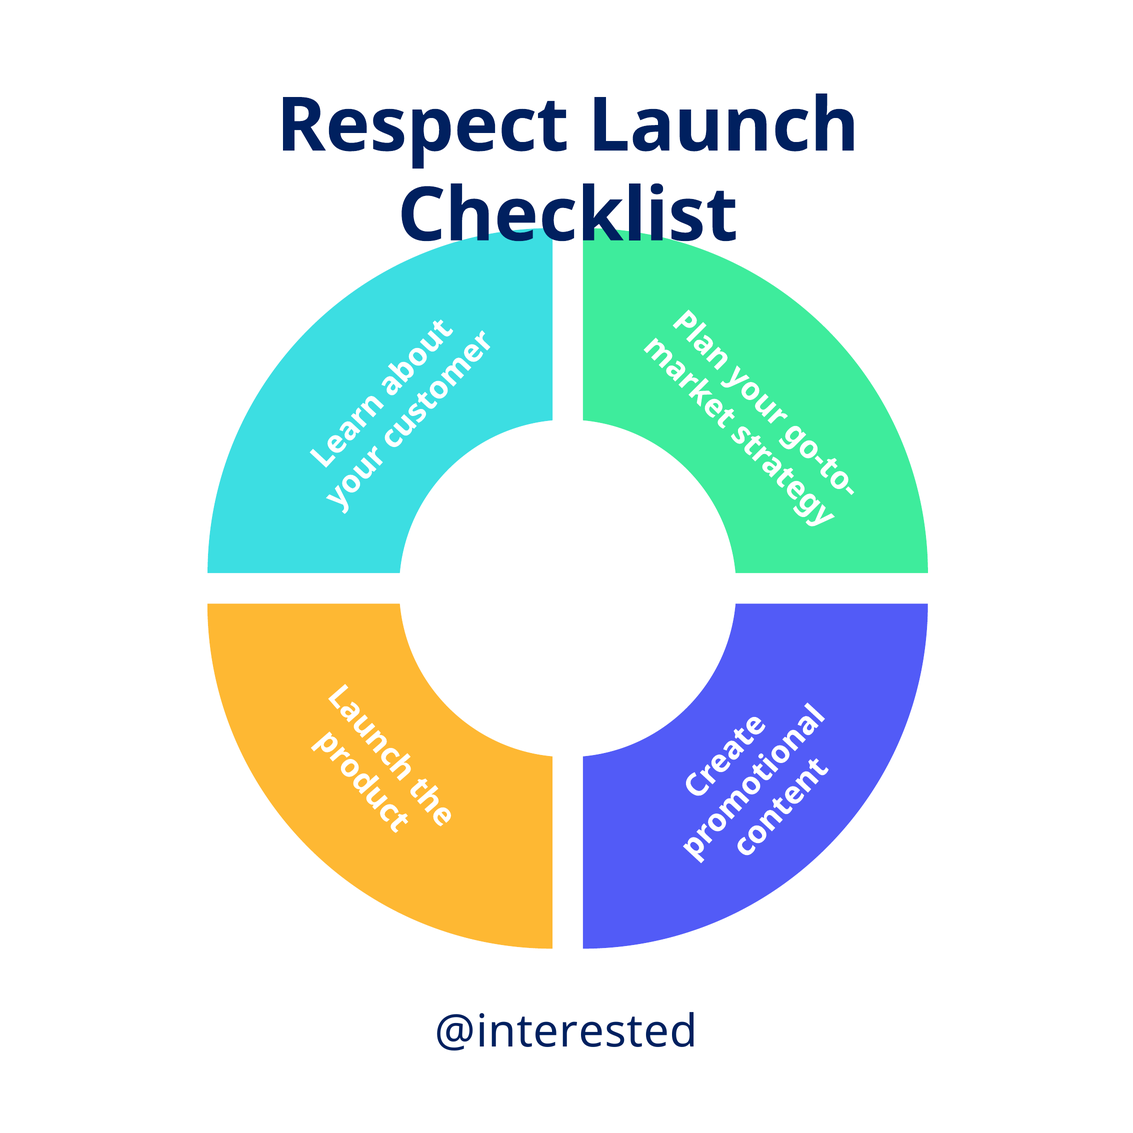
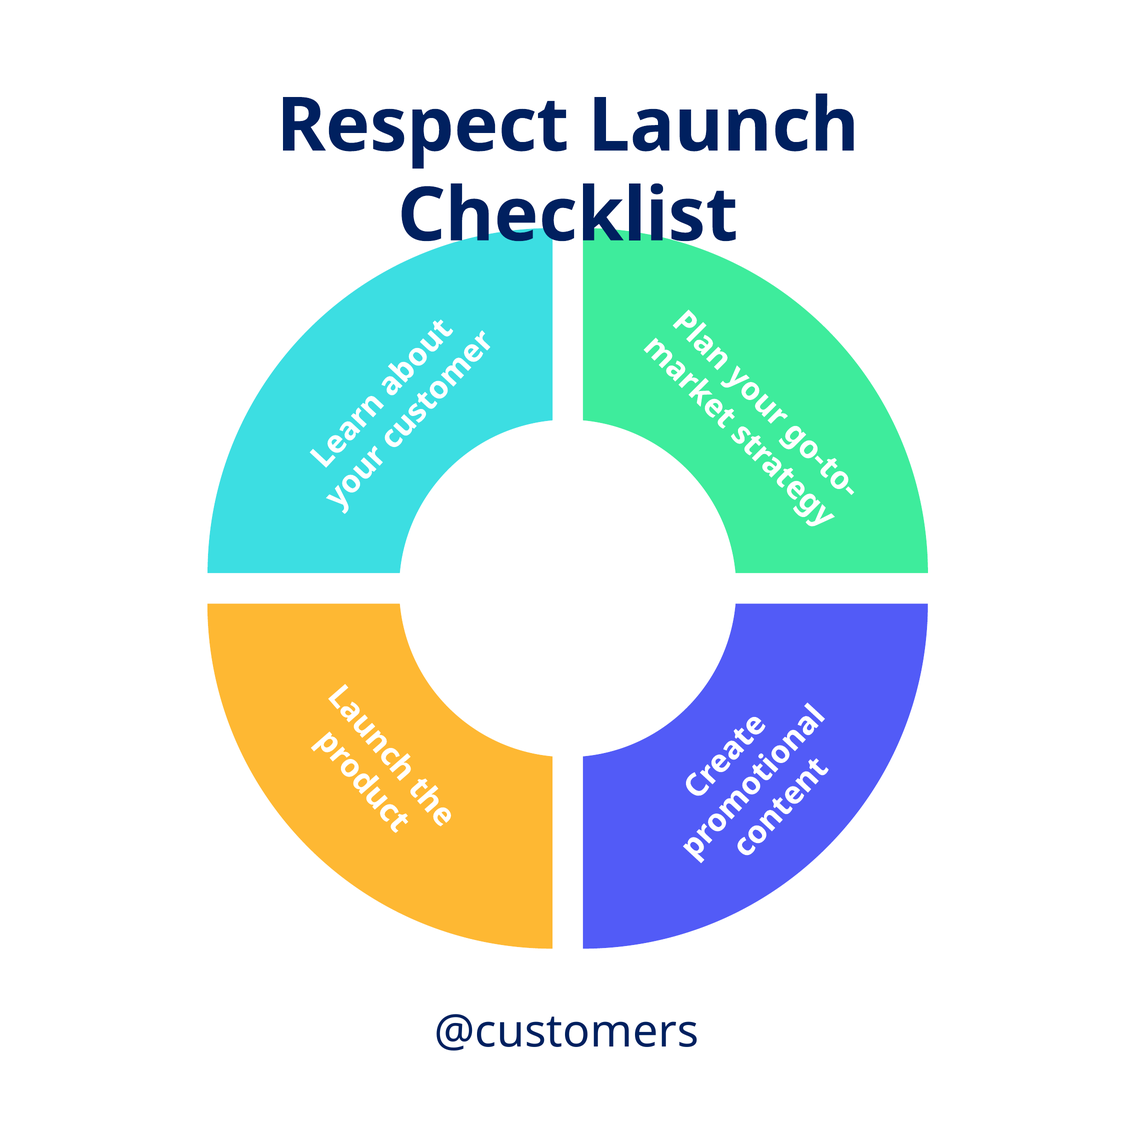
@interested: @interested -> @customers (566, 1032)
